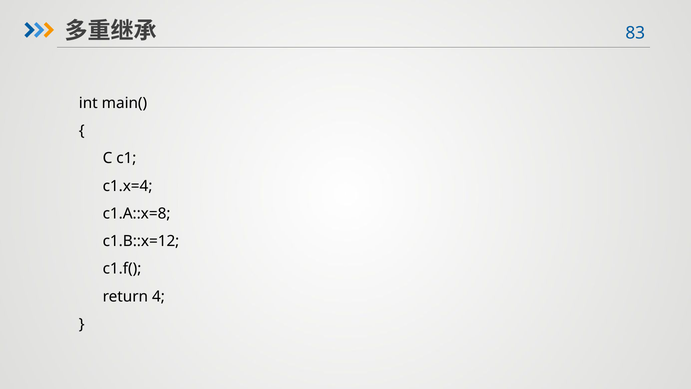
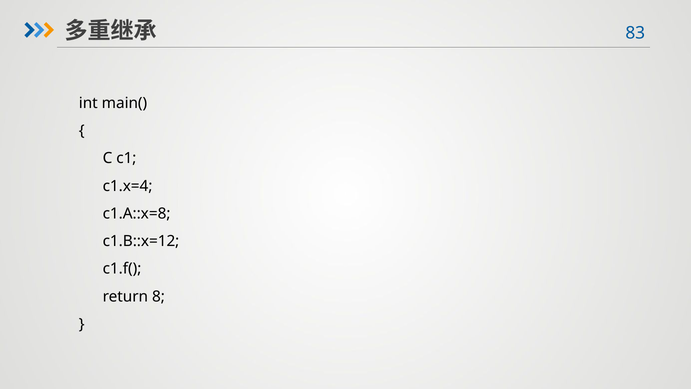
4: 4 -> 8 (158, 296)
